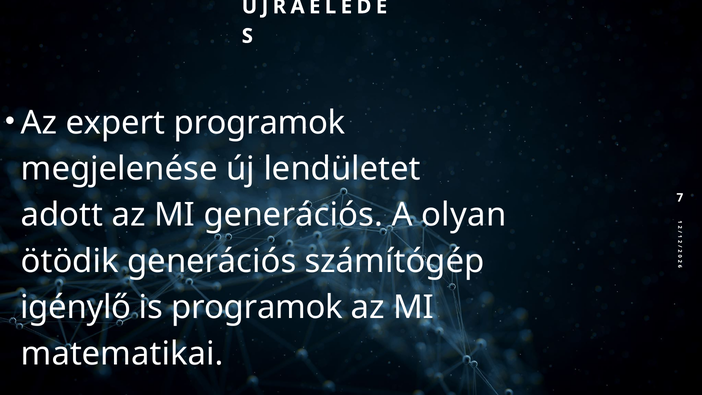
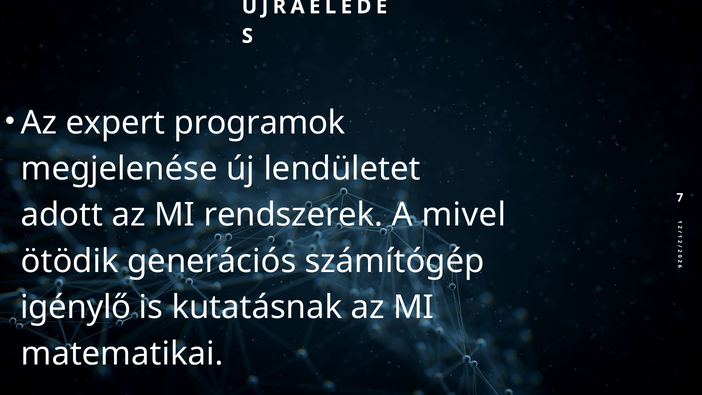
MI generációs: generációs -> rendszerek (293, 215)
olyan: olyan -> mivel (464, 215)
is programok: programok -> kutatásnak (257, 308)
